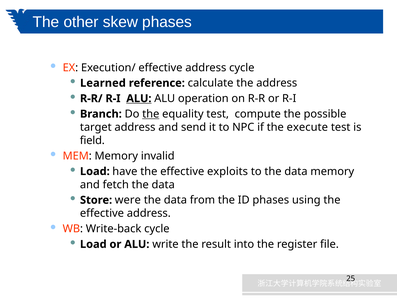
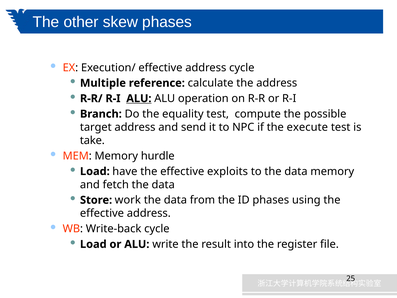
Learned: Learned -> Multiple (103, 83)
the underline: present -> none (151, 114)
field: field -> take (92, 140)
invalid: invalid -> hurdle (158, 156)
were: were -> work (128, 200)
